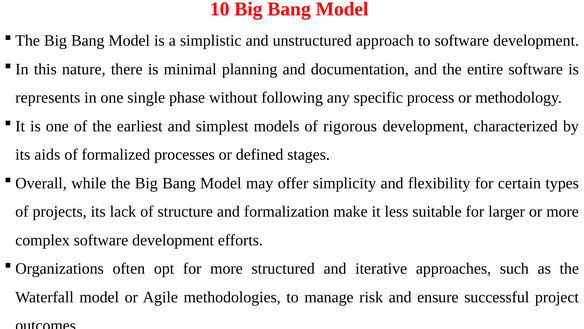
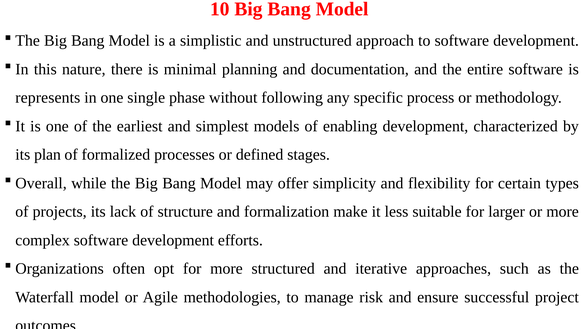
rigorous: rigorous -> enabling (350, 126)
aids: aids -> plan (47, 154)
